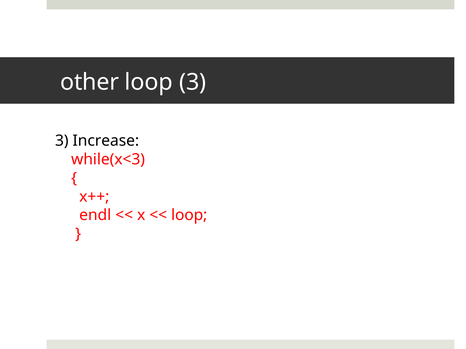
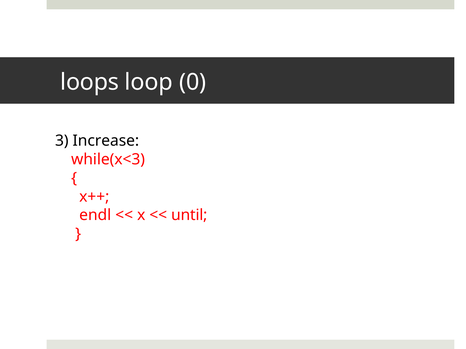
other: other -> loops (90, 82)
loop 3: 3 -> 0 (193, 82)
loop: loop -> until (189, 216)
